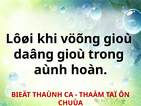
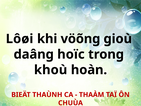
daâng gioù: gioù -> hoïc (71, 54)
aùnh: aùnh -> khoù (51, 70)
